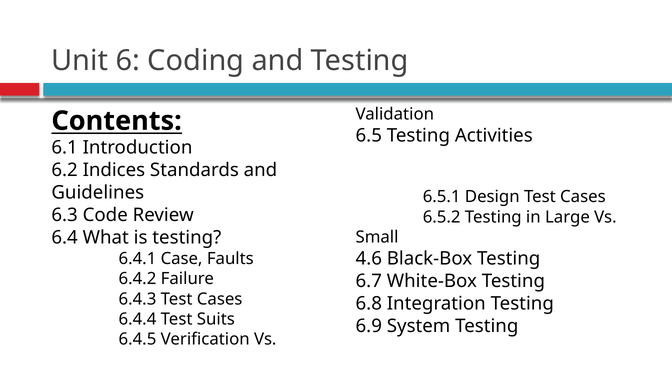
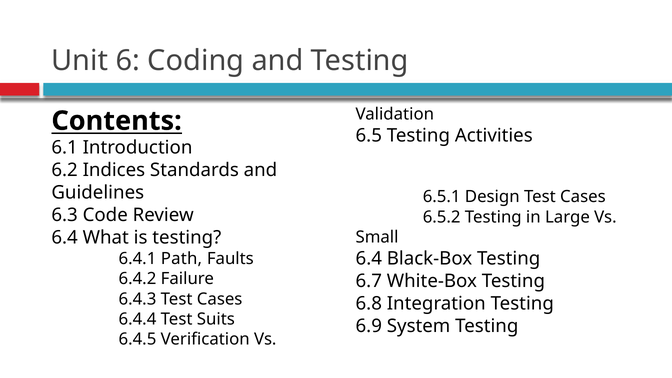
4.6: 4.6 -> 6.4 (369, 259)
Case: Case -> Path (181, 259)
